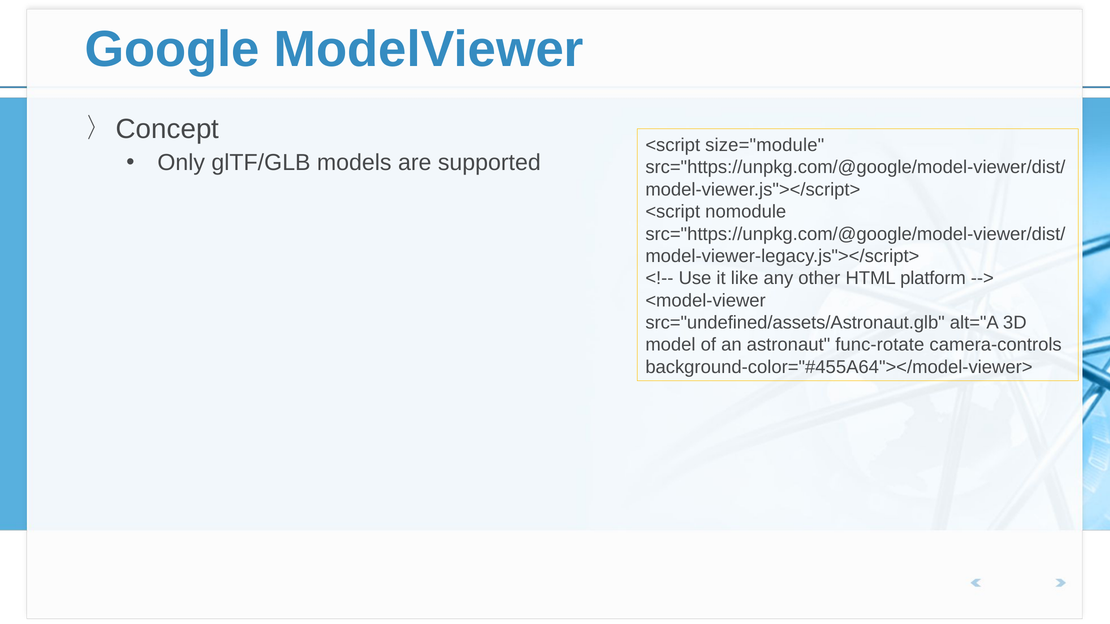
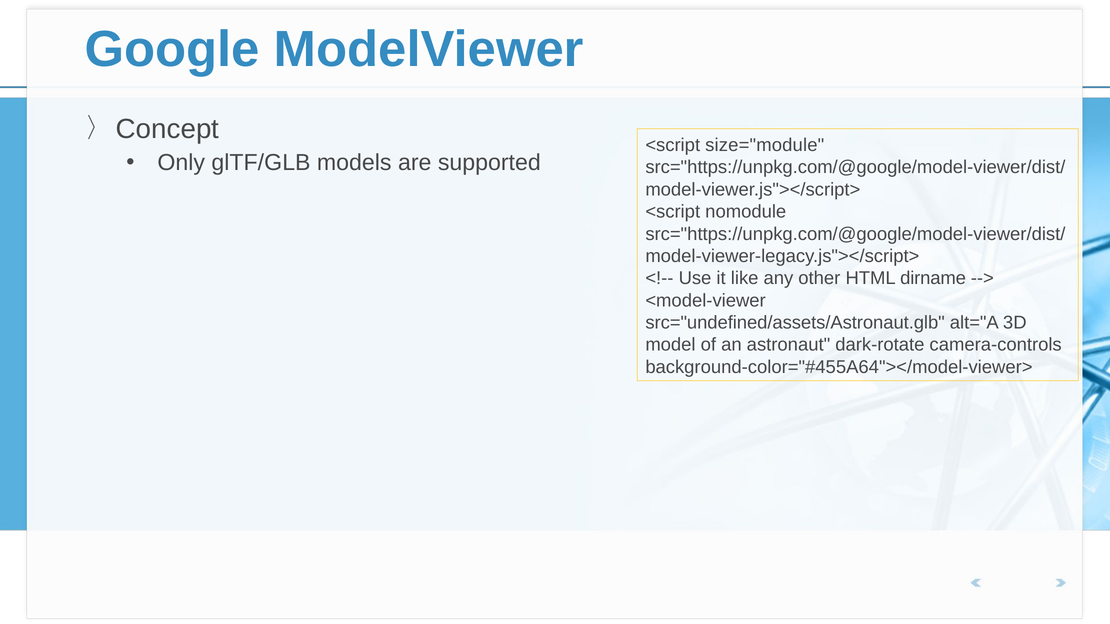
platform: platform -> dirname (933, 278)
func-rotate: func-rotate -> dark-rotate (880, 345)
